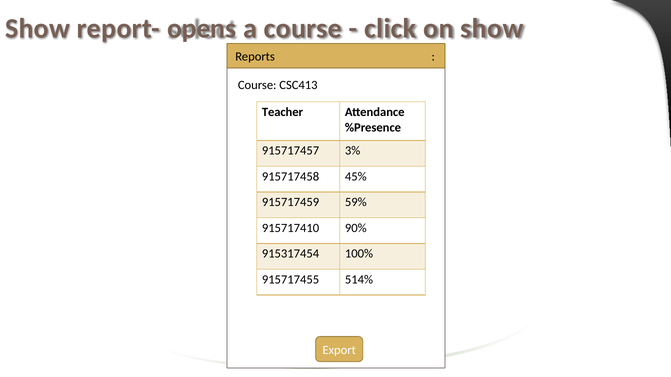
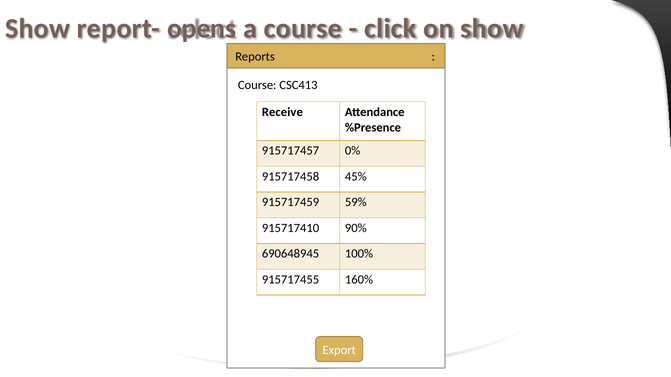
Teacher: Teacher -> Receive (282, 112)
3%: 3% -> 0% (353, 151)
915317454: 915317454 -> 690648945 (291, 254)
514%: 514% -> 160% (359, 280)
